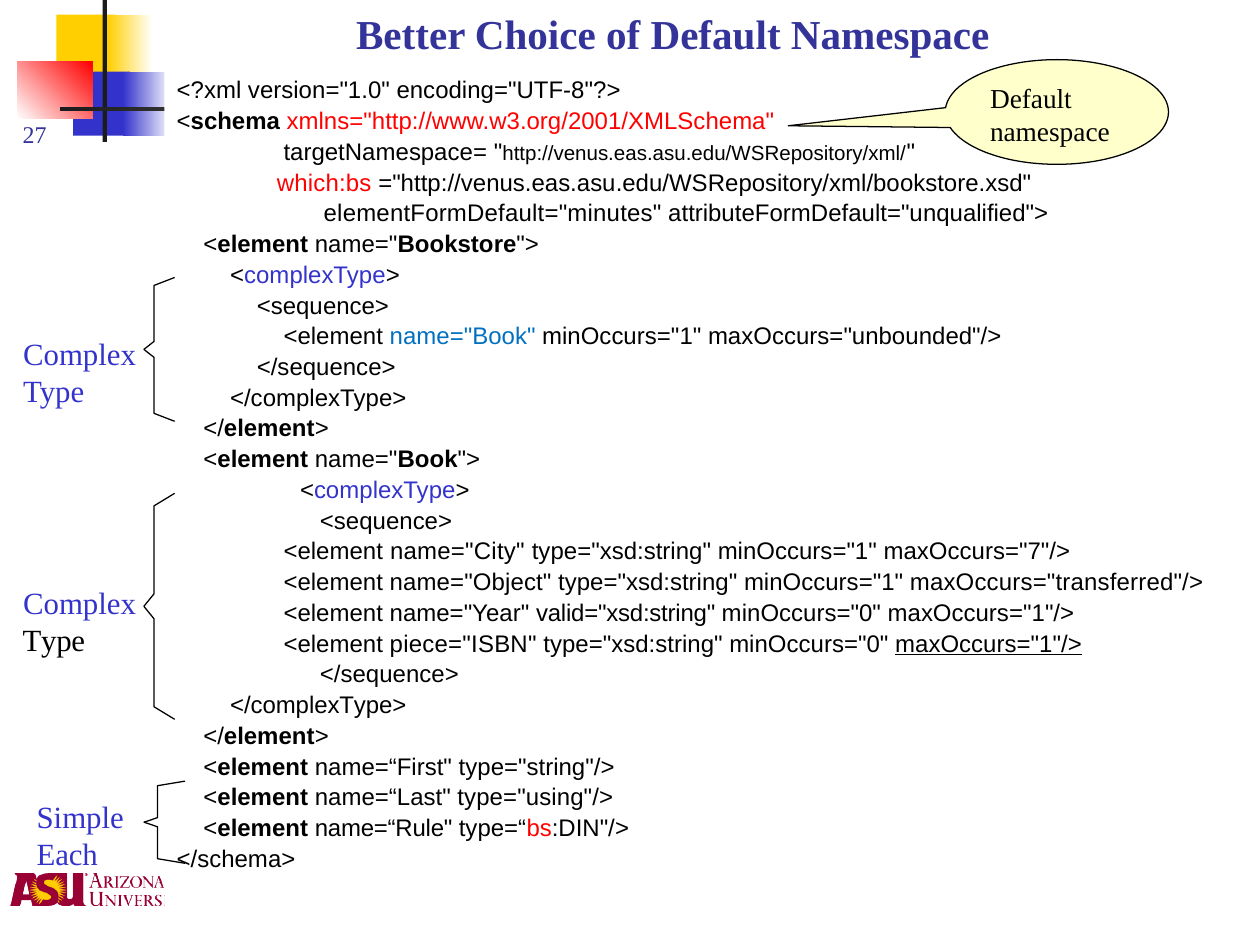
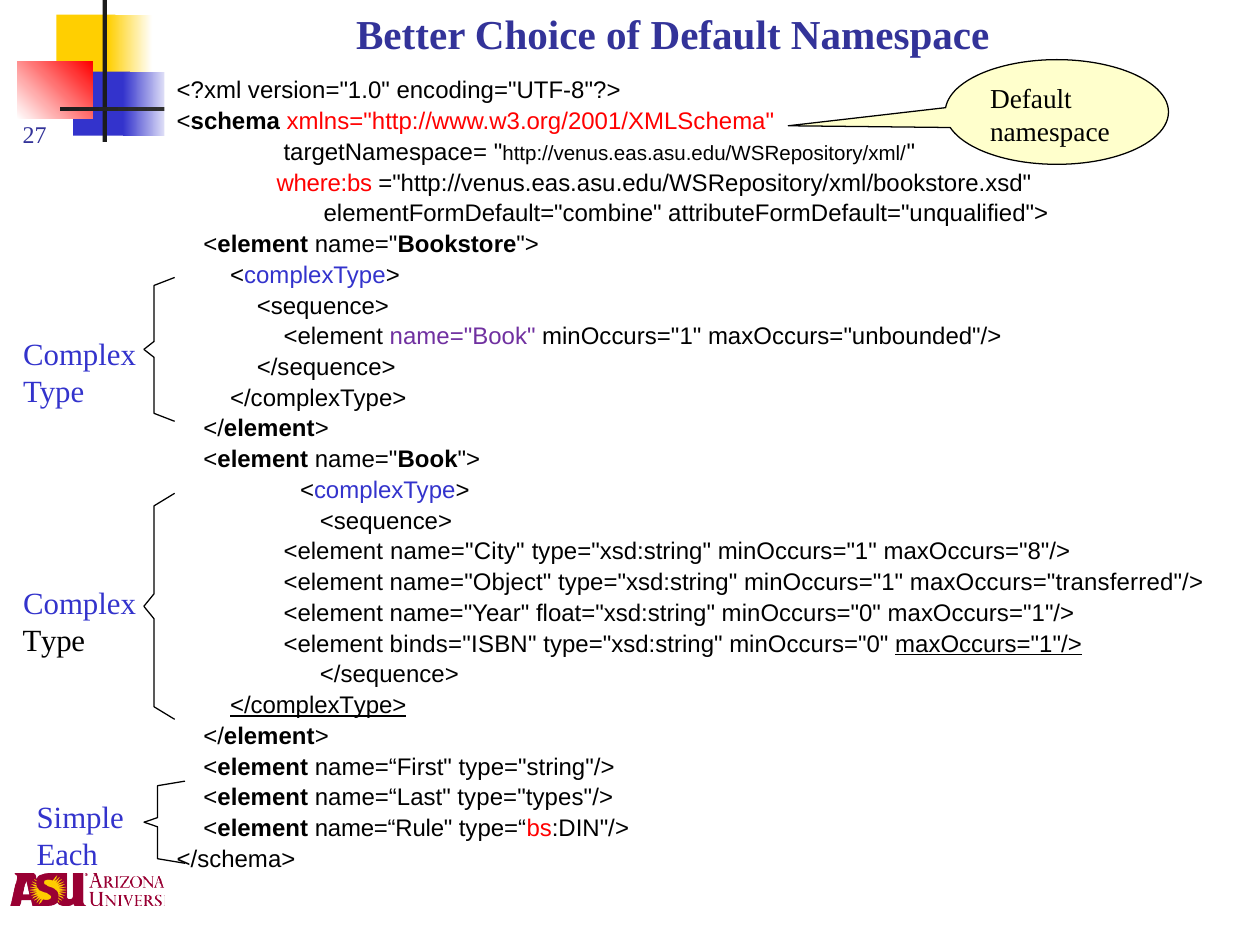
which:bs: which:bs -> where:bs (324, 183)
elementFormDefault="minutes: elementFormDefault="minutes -> elementFormDefault="combine (493, 214)
name="Book colour: blue -> purple (463, 337)
maxOccurs="7"/>: maxOccurs="7"/> -> maxOccurs="8"/> (977, 552)
valid="xsd:string: valid="xsd:string -> float="xsd:string (626, 613)
piece="ISBN: piece="ISBN -> binds="ISBN (463, 644)
</complexType> underline: none -> present (318, 705)
type="using"/>: type="using"/> -> type="types"/> (535, 798)
